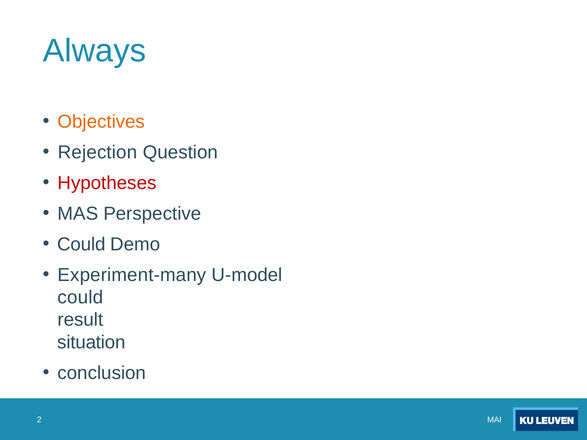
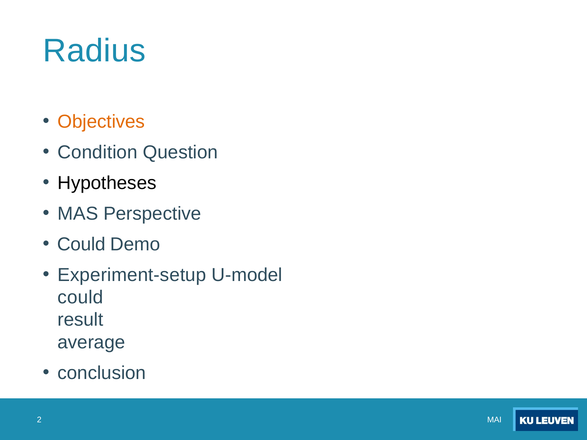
Always: Always -> Radius (94, 51)
Rejection: Rejection -> Condition (98, 152)
Hypotheses colour: red -> black (107, 183)
Experiment-many: Experiment-many -> Experiment-setup (132, 275)
situation: situation -> average (91, 342)
